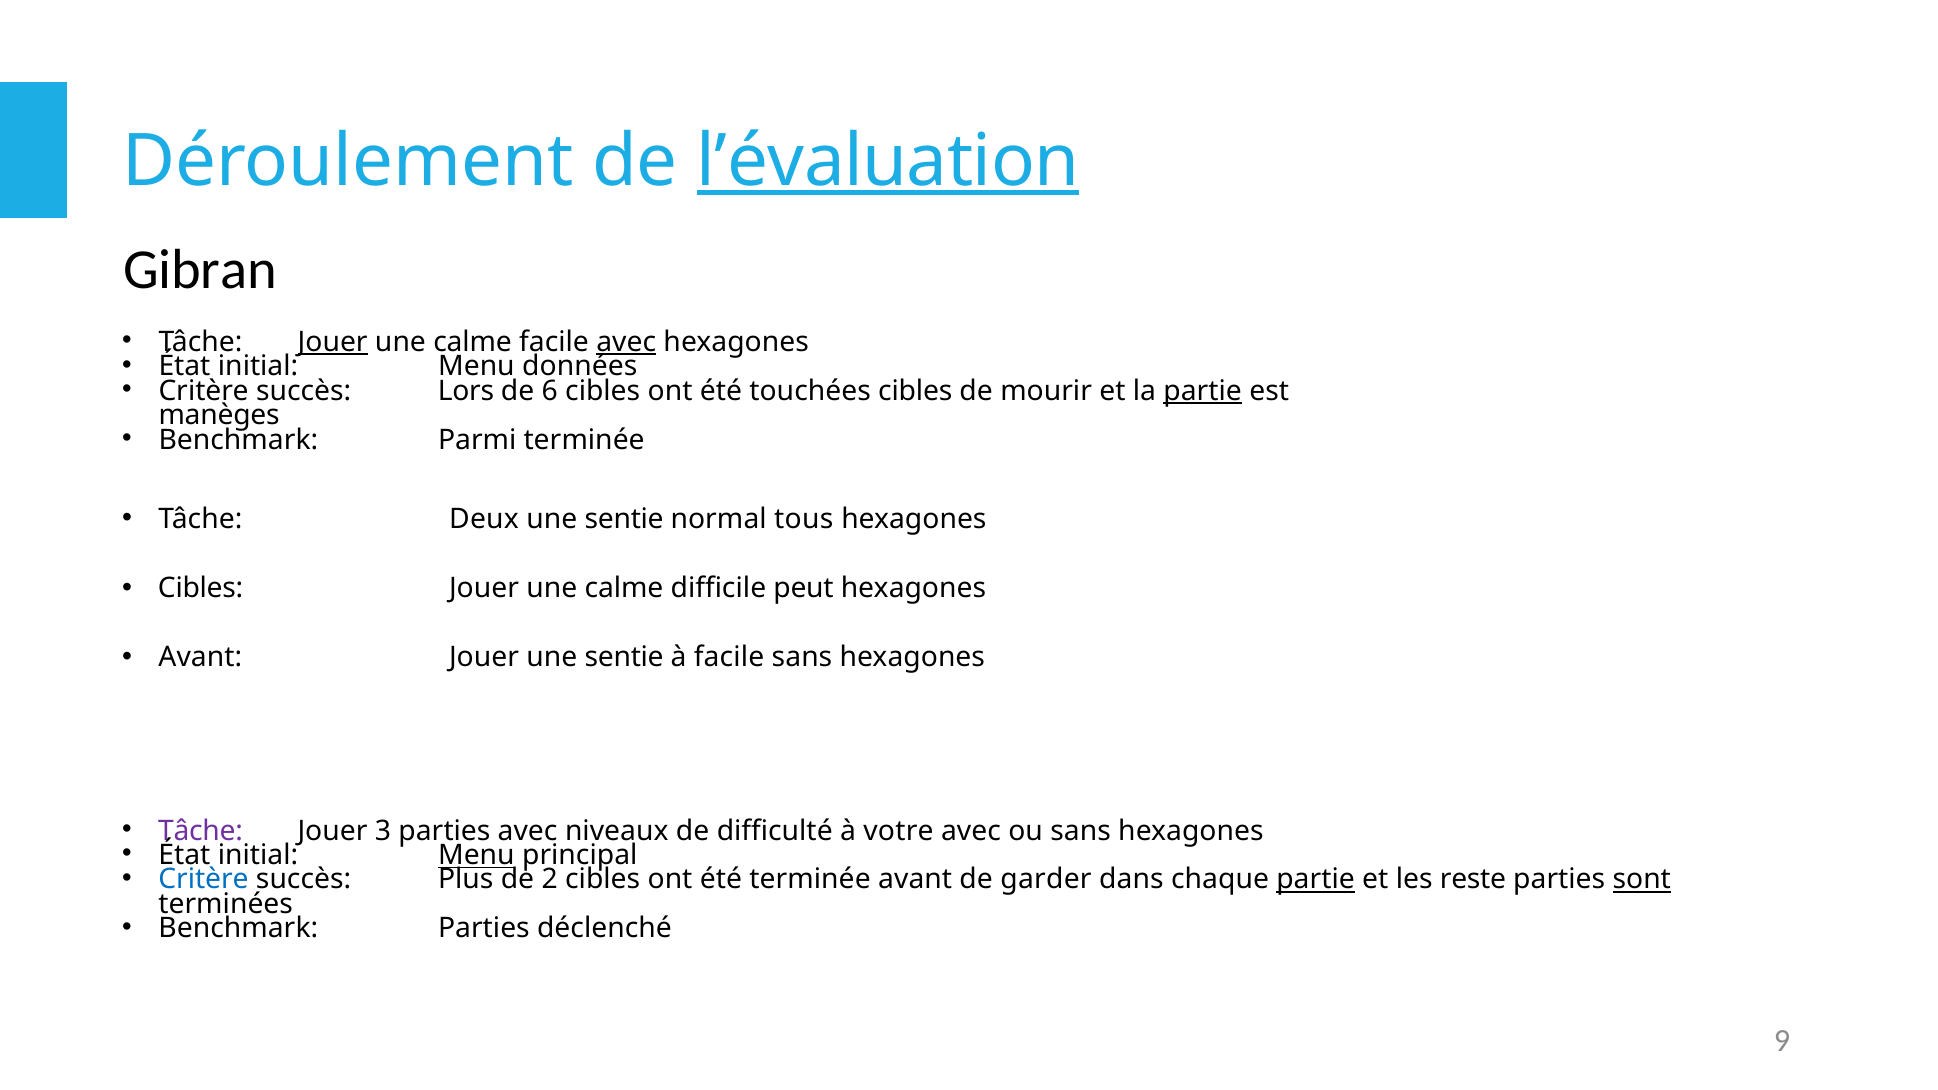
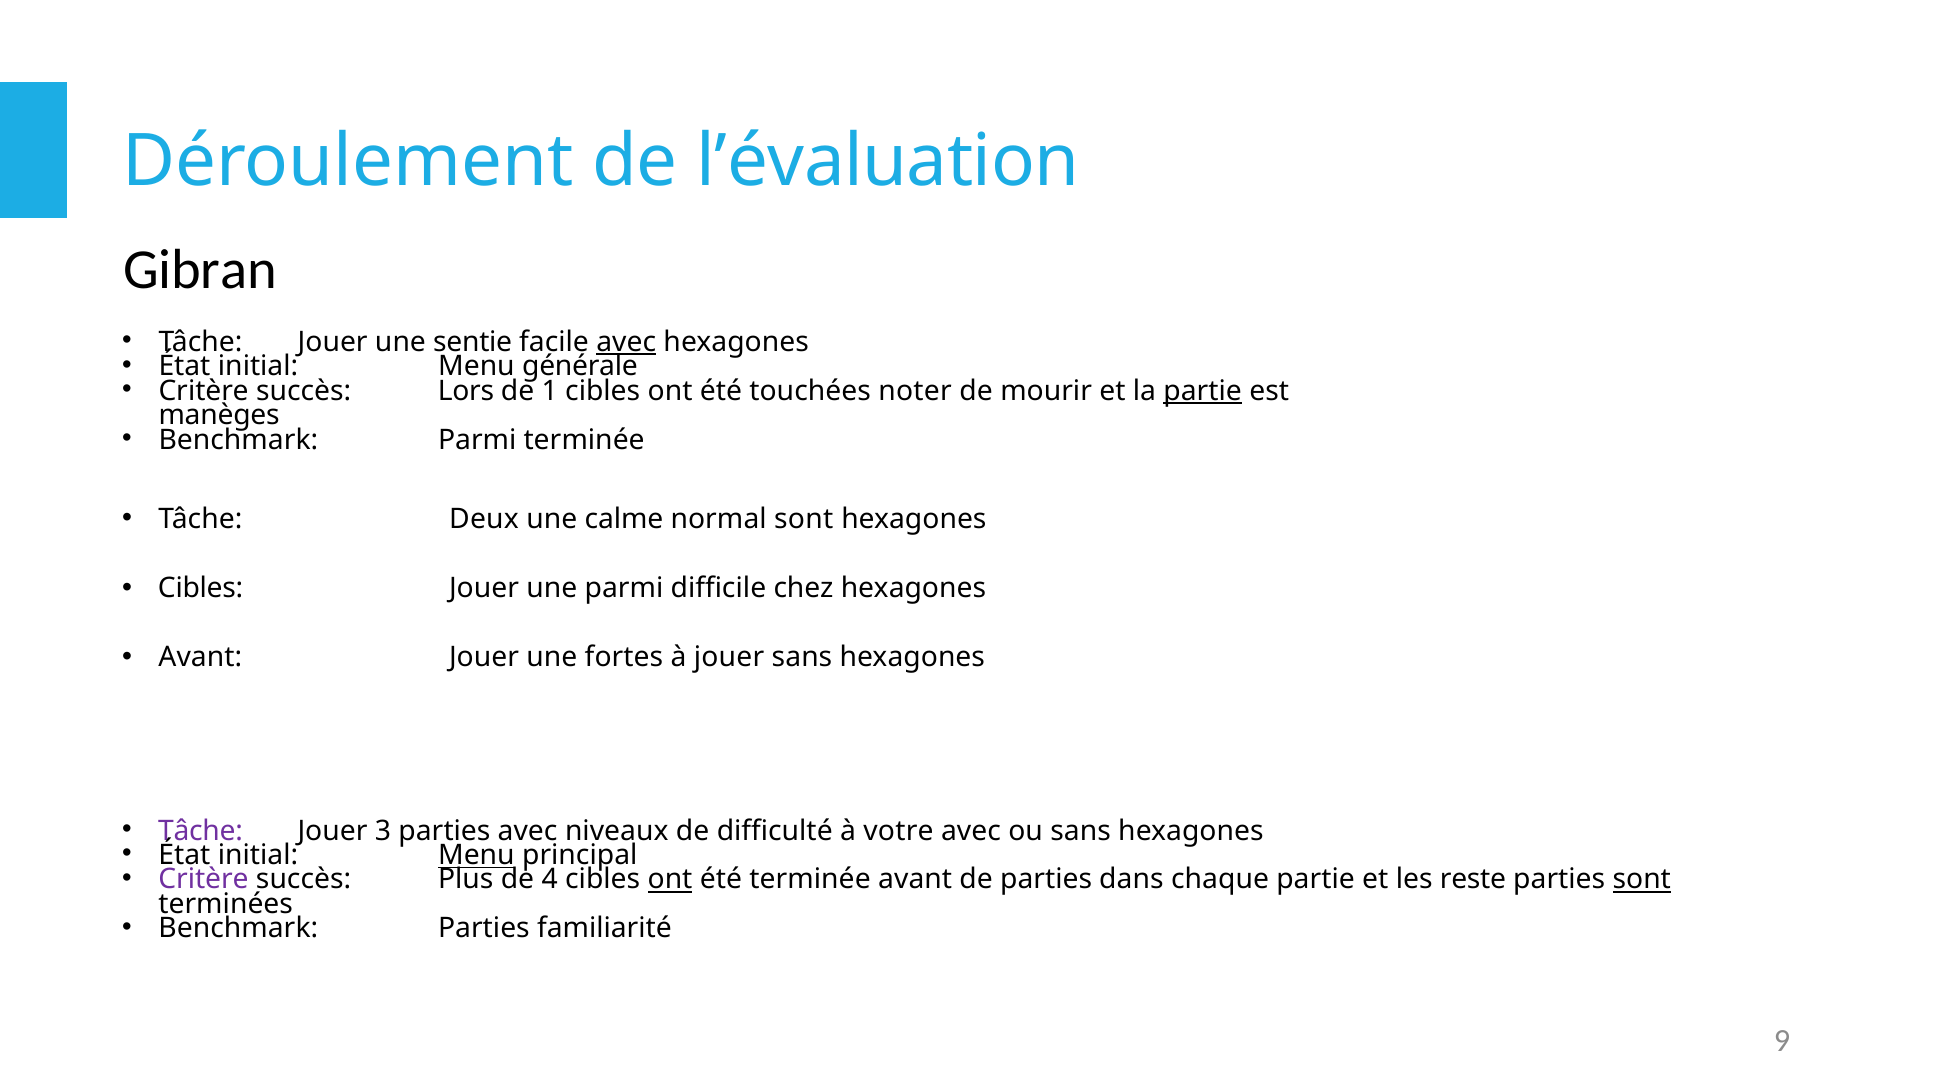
l’évaluation underline: present -> none (888, 161)
Jouer underline: present -> none (333, 342)
calme: calme -> sentie (473, 342)
données: données -> générale (580, 367)
6: 6 -> 1 (550, 391)
touchées cibles: cibles -> noter (915, 391)
sentie: sentie -> calme (624, 519)
normal tous: tous -> sont (804, 519)
calme: calme -> parmi (624, 588)
peut: peut -> chez (803, 588)
Jouer une sentie: sentie -> fortes (624, 658)
à facile: facile -> jouer (729, 658)
Critère colour: blue -> purple (203, 880)
2: 2 -> 4 (550, 880)
ont underline: none -> present (670, 880)
de garder: garder -> parties (1046, 880)
partie underline: present -> none (1316, 880)
déclenché: déclenché -> familiarité (604, 929)
